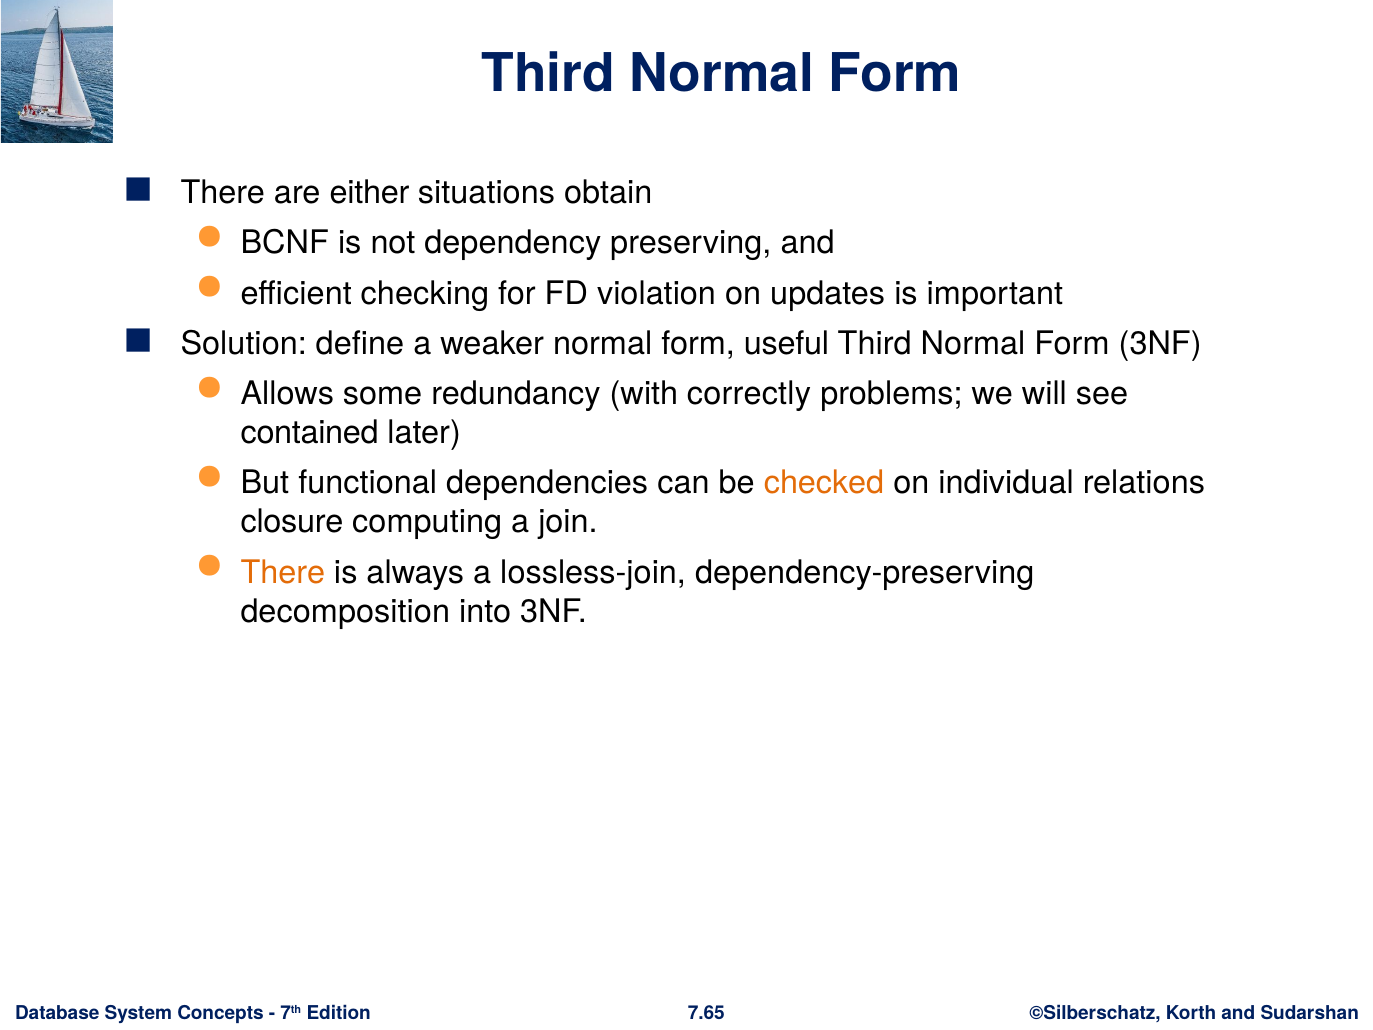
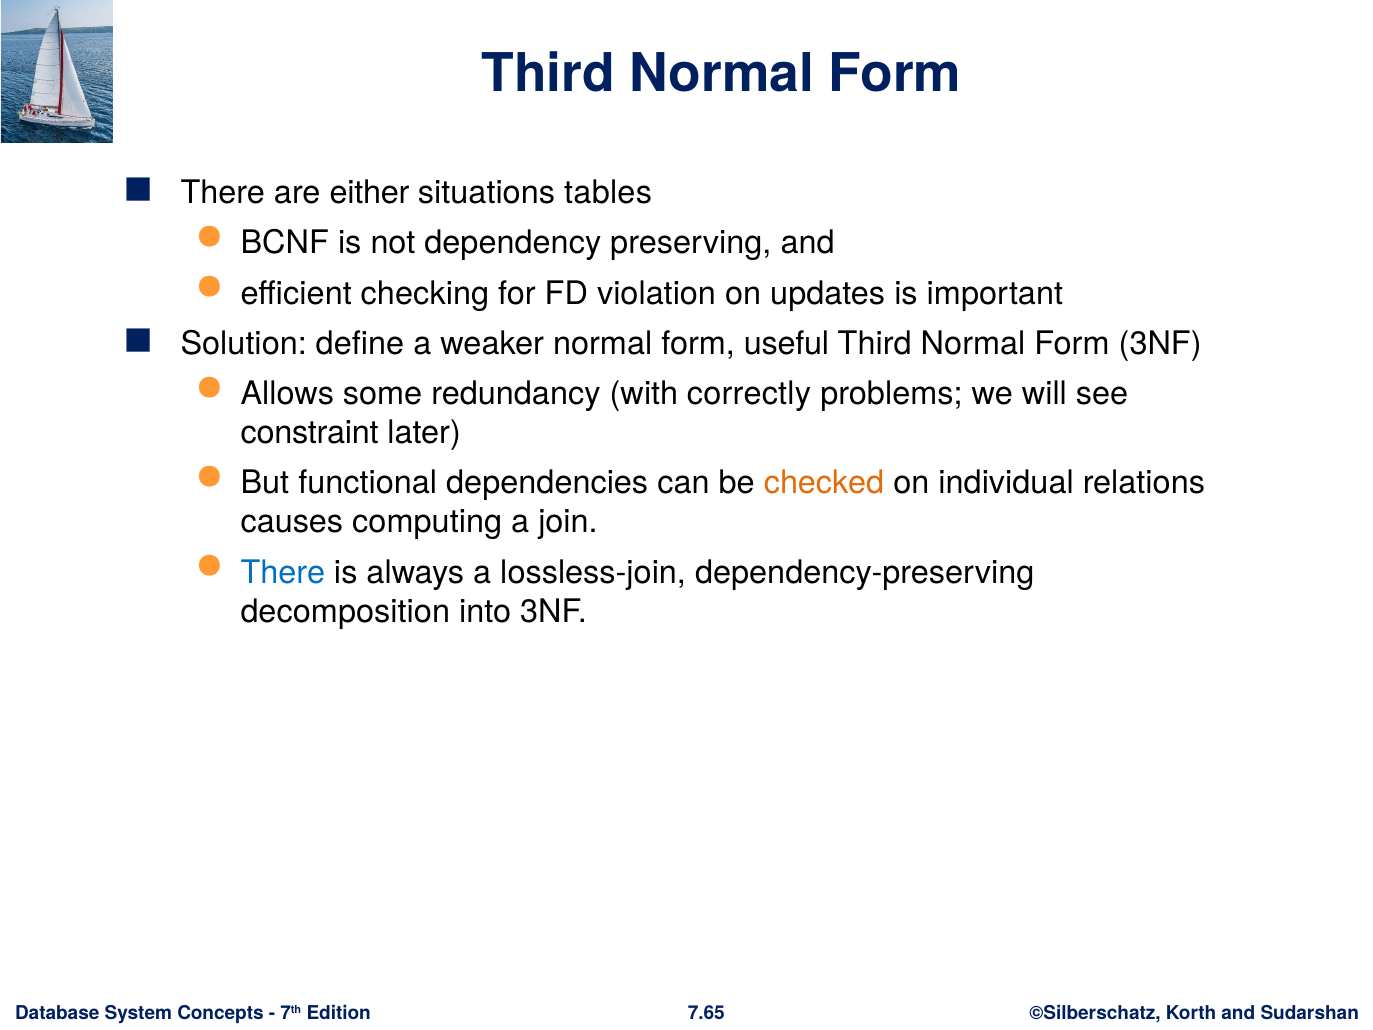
obtain: obtain -> tables (608, 193)
contained: contained -> constraint (310, 433)
closure: closure -> causes (292, 522)
There colour: orange -> blue (283, 572)
